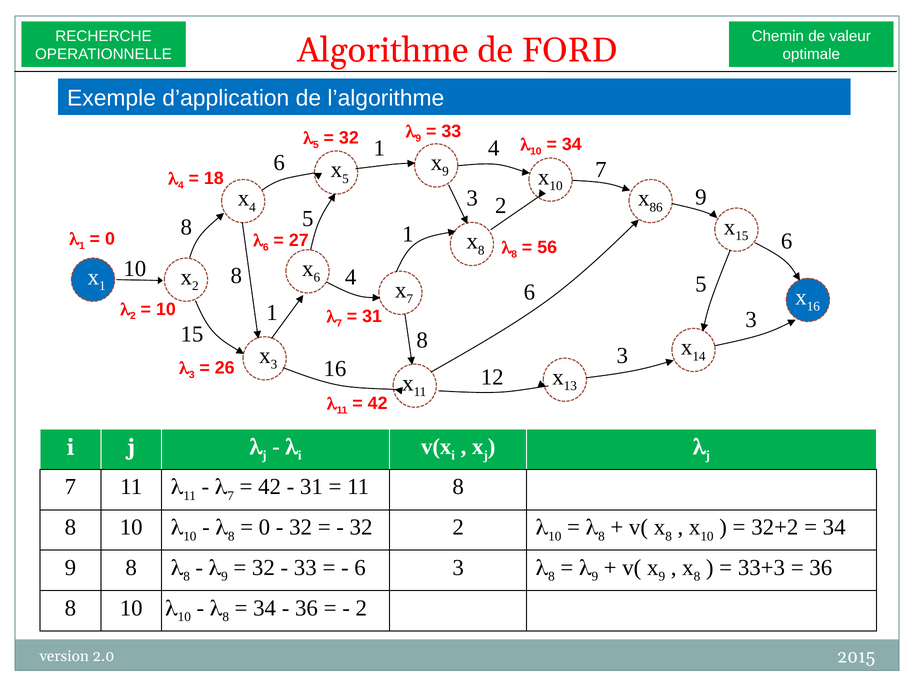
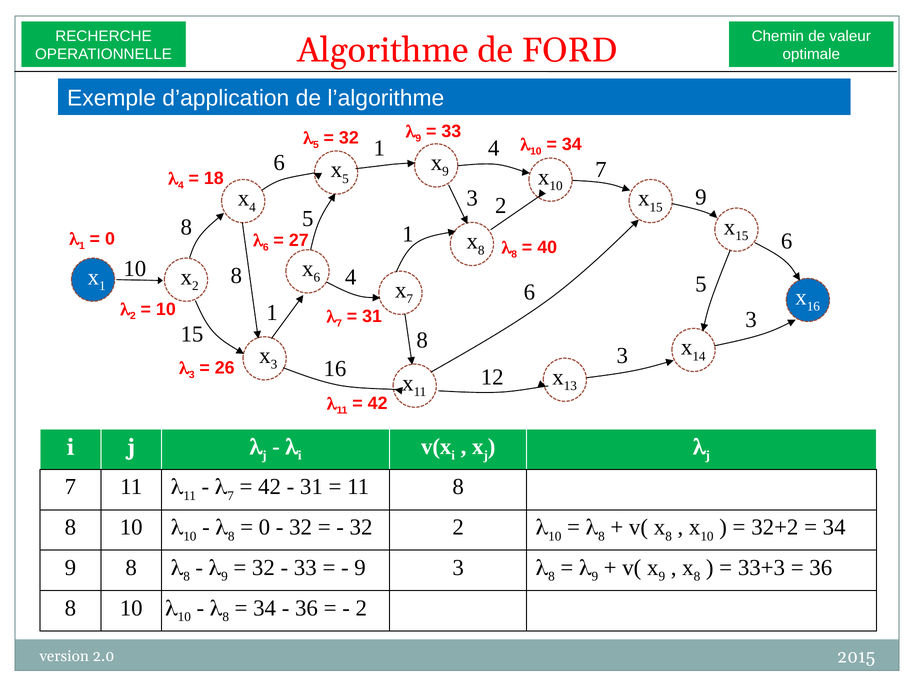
86: 86 -> 15 (656, 207)
56: 56 -> 40 (547, 248)
6: 6 -> 9 (360, 568)
